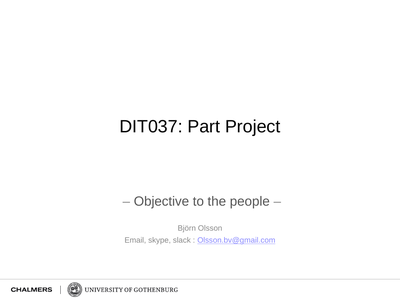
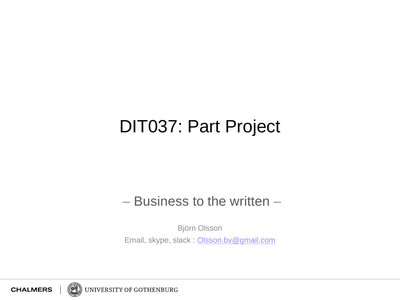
Objective: Objective -> Business (161, 201)
people: people -> written (250, 201)
